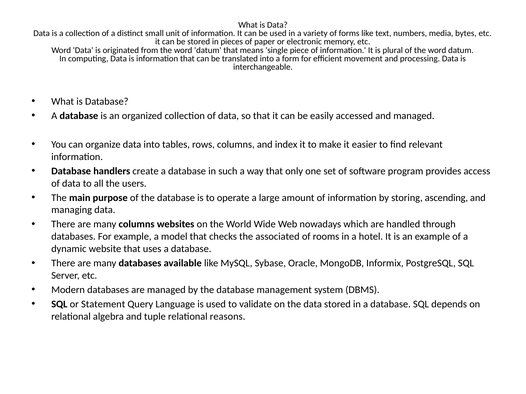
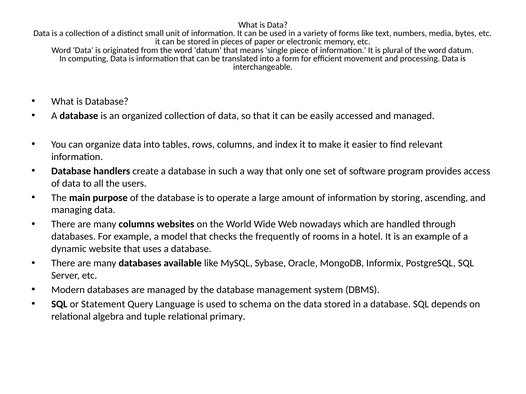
associated: associated -> frequently (277, 237)
validate: validate -> schema (255, 305)
reasons: reasons -> primary (228, 317)
